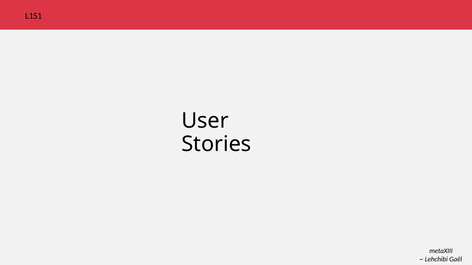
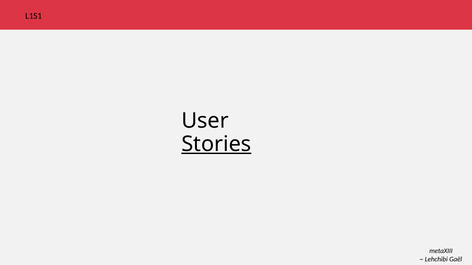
Stories underline: none -> present (216, 144)
